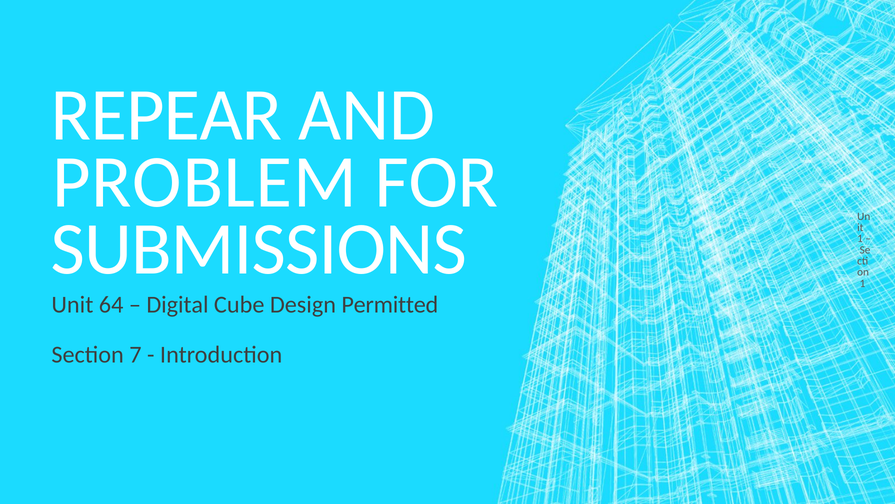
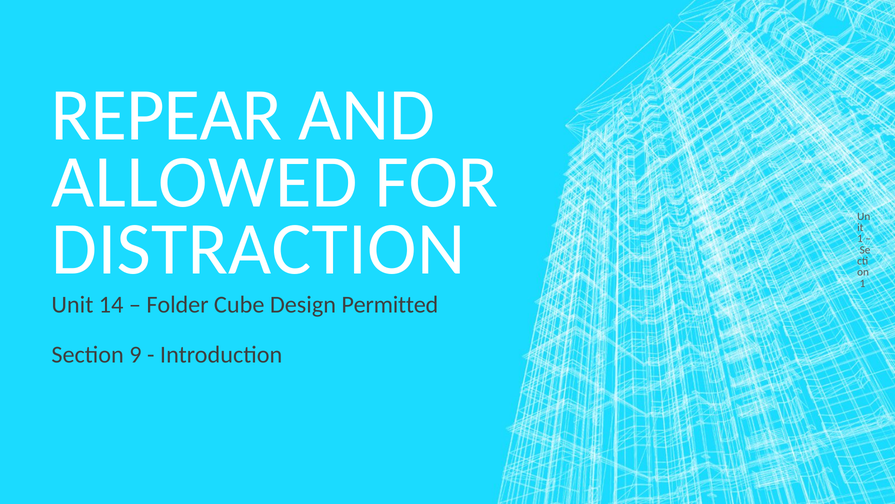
PROBLEM: PROBLEM -> ALLOWED (205, 182)
SUBMISSIONS: SUBMISSIONS -> DISTRACTION (258, 249)
64: 64 -> 14 (111, 305)
Digital: Digital -> Folder (178, 305)
7: 7 -> 9 (135, 354)
